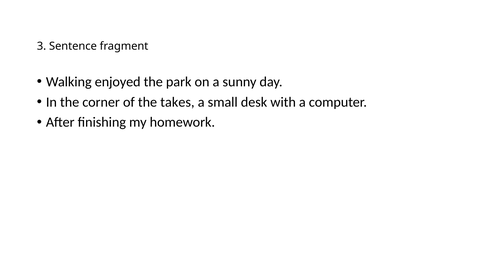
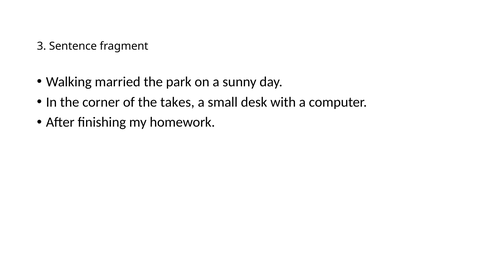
enjoyed: enjoyed -> married (118, 82)
